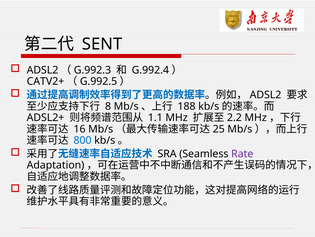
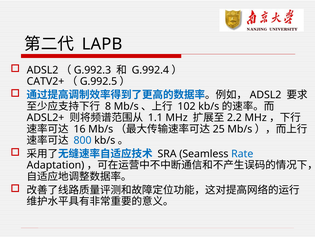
SENT: SENT -> LAPB (102, 44)
188: 188 -> 102 (187, 106)
Rate colour: purple -> blue (242, 153)
